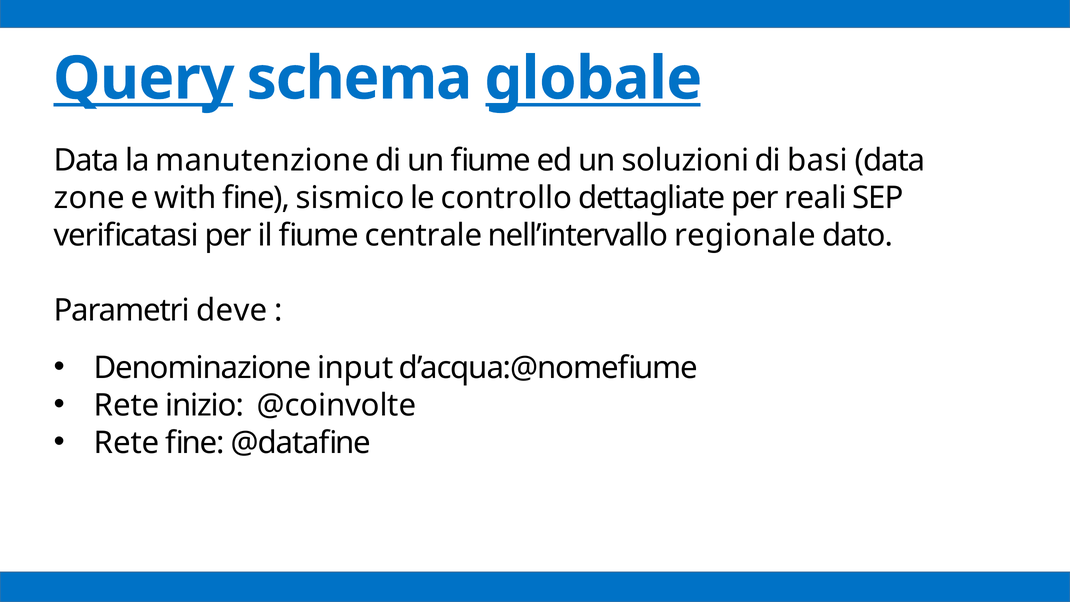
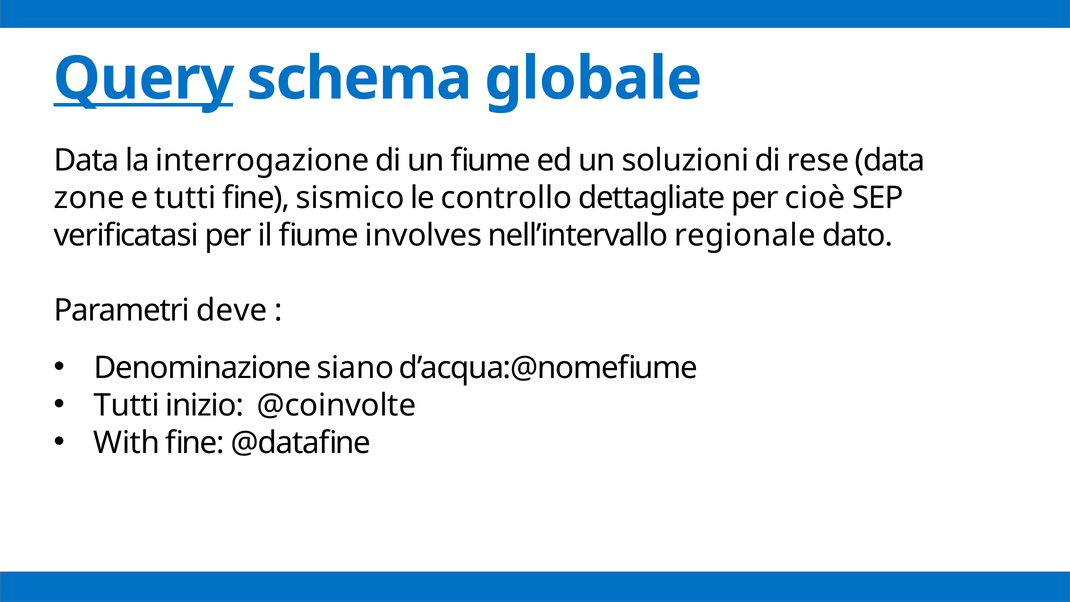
globale underline: present -> none (593, 79)
manutenzione: manutenzione -> interrogazione (262, 160)
basi: basi -> rese (818, 160)
e with: with -> tutti (185, 198)
reali: reali -> cioè (815, 198)
centrale: centrale -> involves (423, 235)
input: input -> siano (355, 368)
Rete: Rete -> Tutti (127, 405)
Rete: Rete -> With (127, 443)
